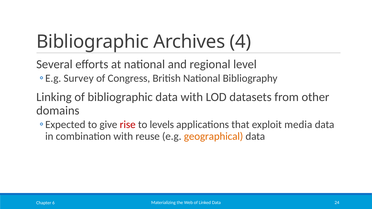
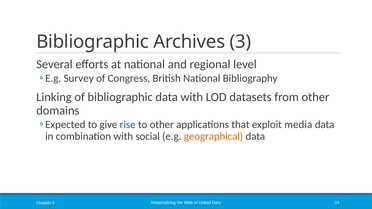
4: 4 -> 3 (240, 42)
rise colour: red -> blue (128, 125)
to levels: levels -> other (162, 125)
reuse: reuse -> social (148, 136)
